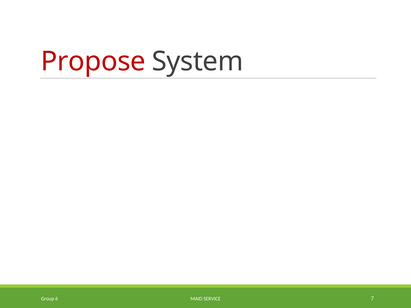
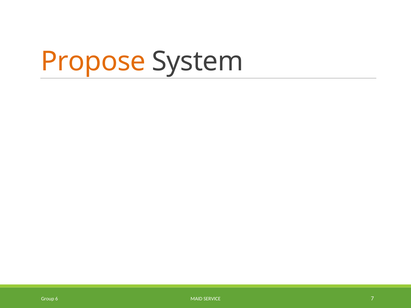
Propose colour: red -> orange (93, 61)
